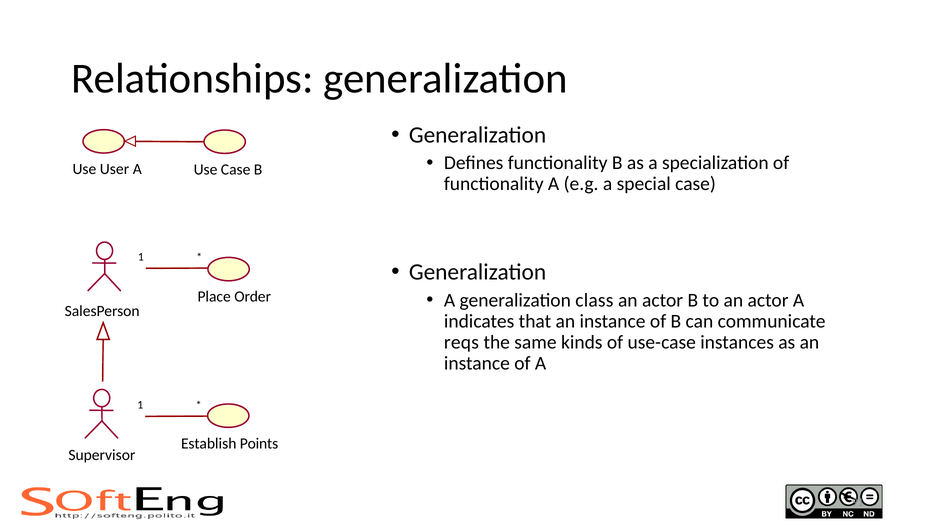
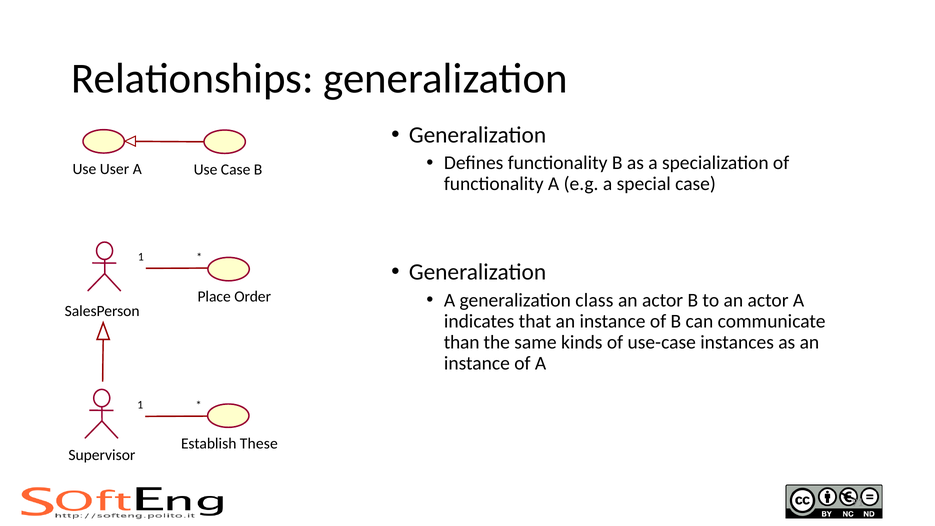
reqs: reqs -> than (462, 342)
Points: Points -> These (259, 443)
